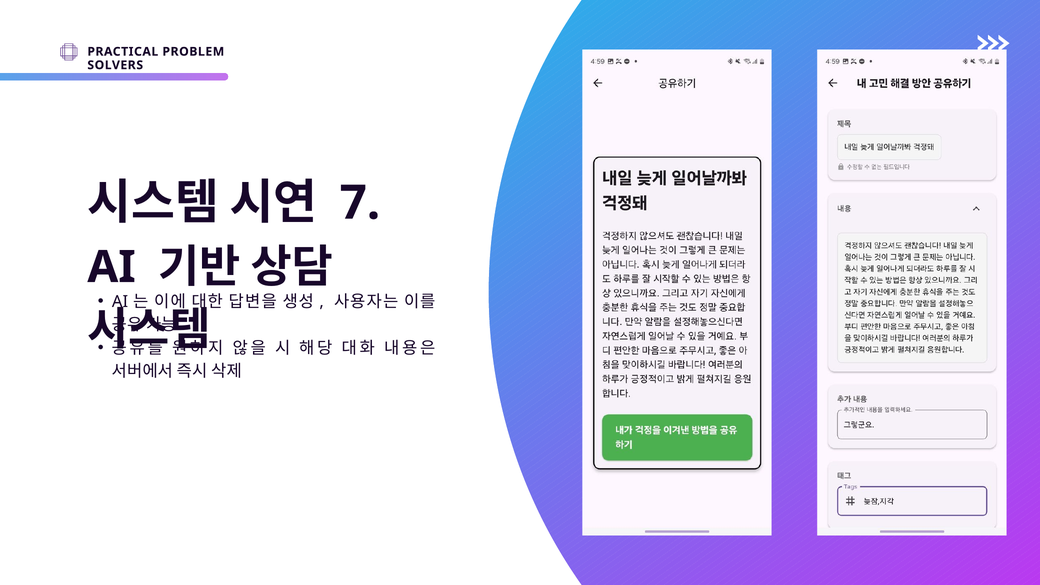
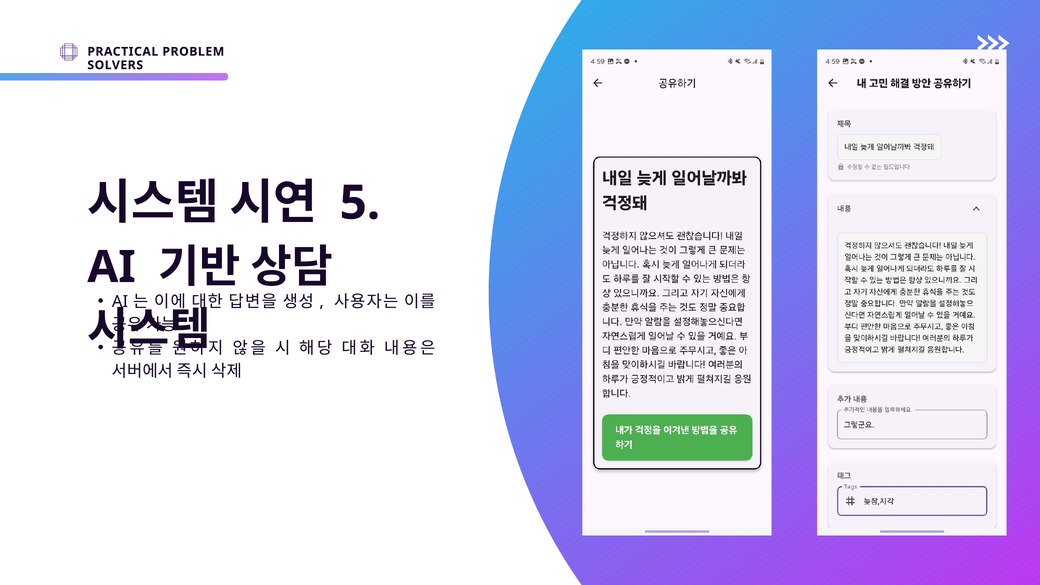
7: 7 -> 5 (360, 203)
